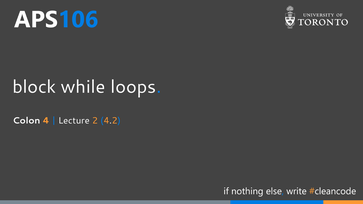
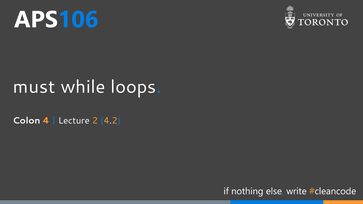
block: block -> must (34, 87)
